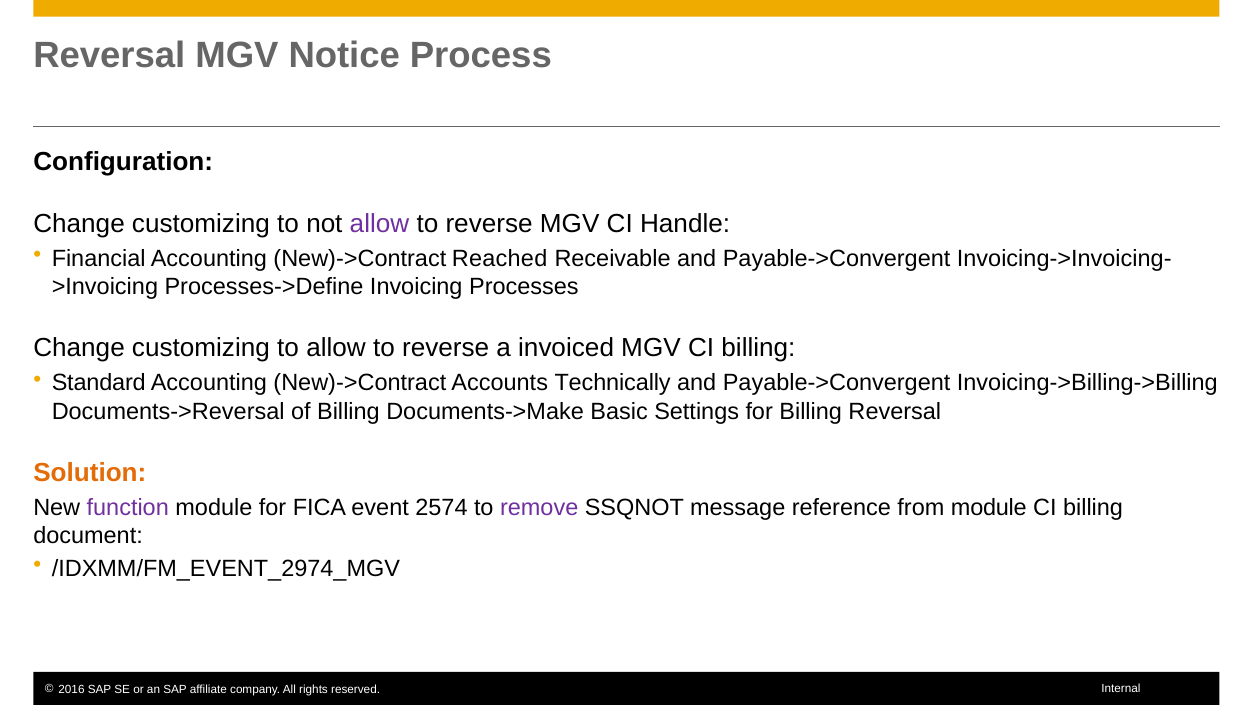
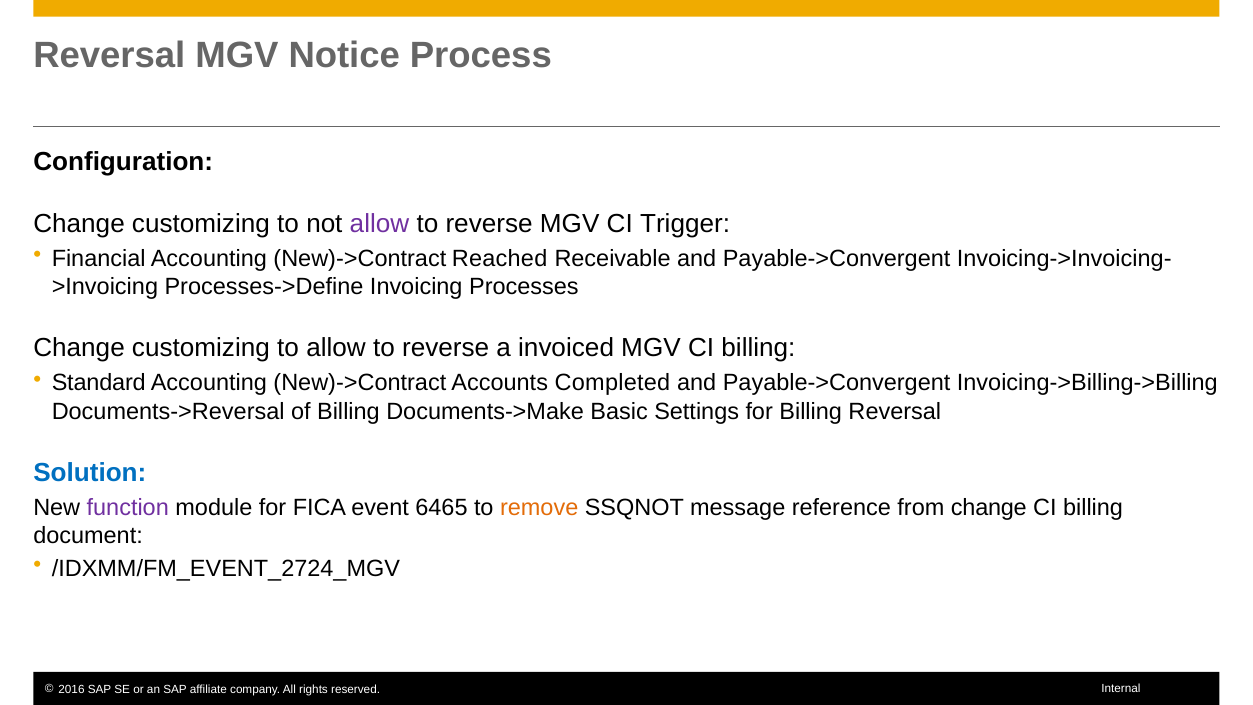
Handle: Handle -> Trigger (685, 224)
Technically: Technically -> Completed (612, 383)
Solution colour: orange -> blue (90, 472)
2574: 2574 -> 6465 (441, 507)
remove colour: purple -> orange (539, 507)
from module: module -> change (989, 507)
/IDXMM/FM_EVENT_2974_MGV: /IDXMM/FM_EVENT_2974_MGV -> /IDXMM/FM_EVENT_2724_MGV (226, 569)
